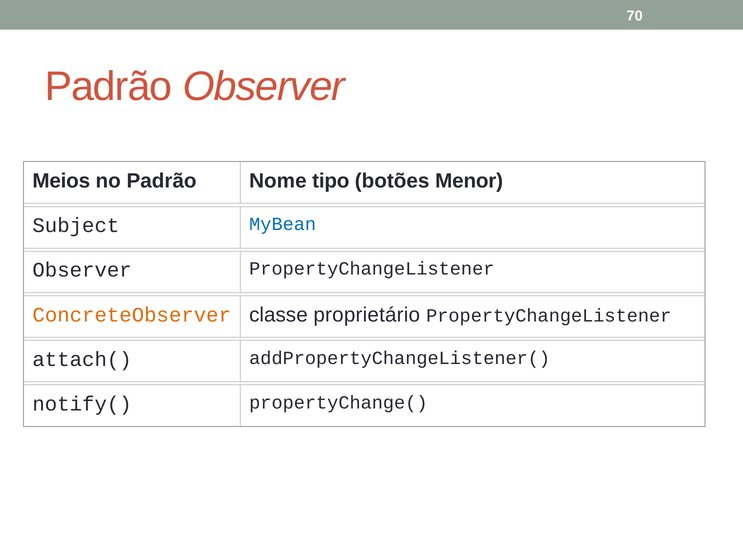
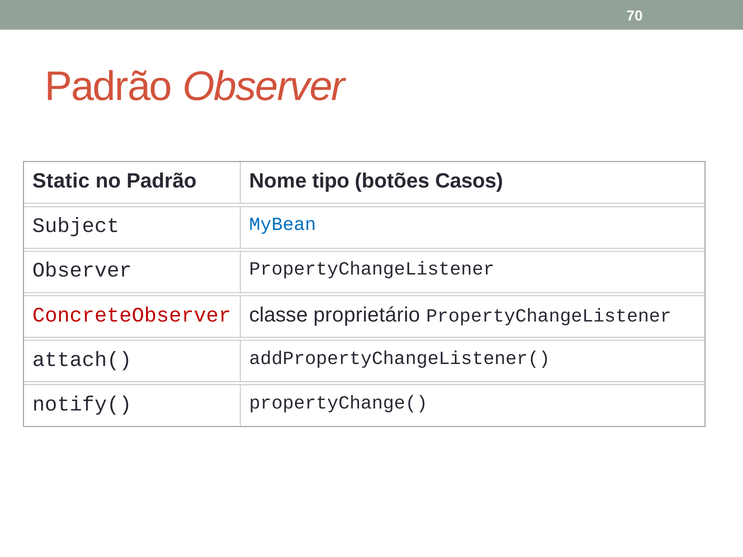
Meios: Meios -> Static (61, 181)
Menor: Menor -> Casos (469, 181)
ConcreteObserver colour: orange -> red (132, 315)
